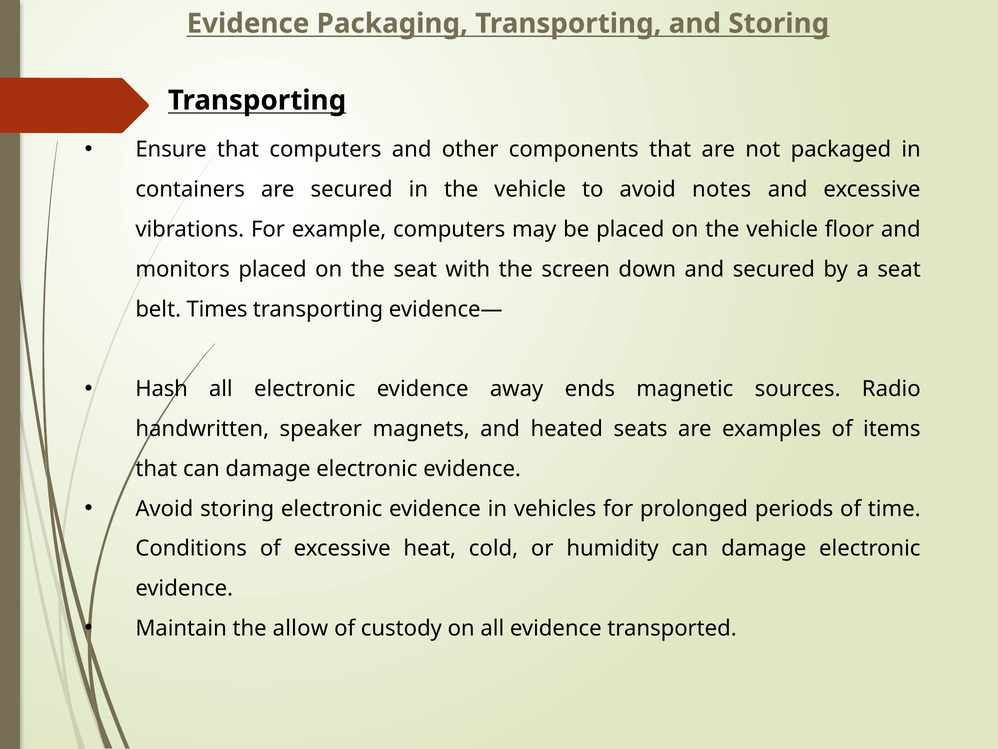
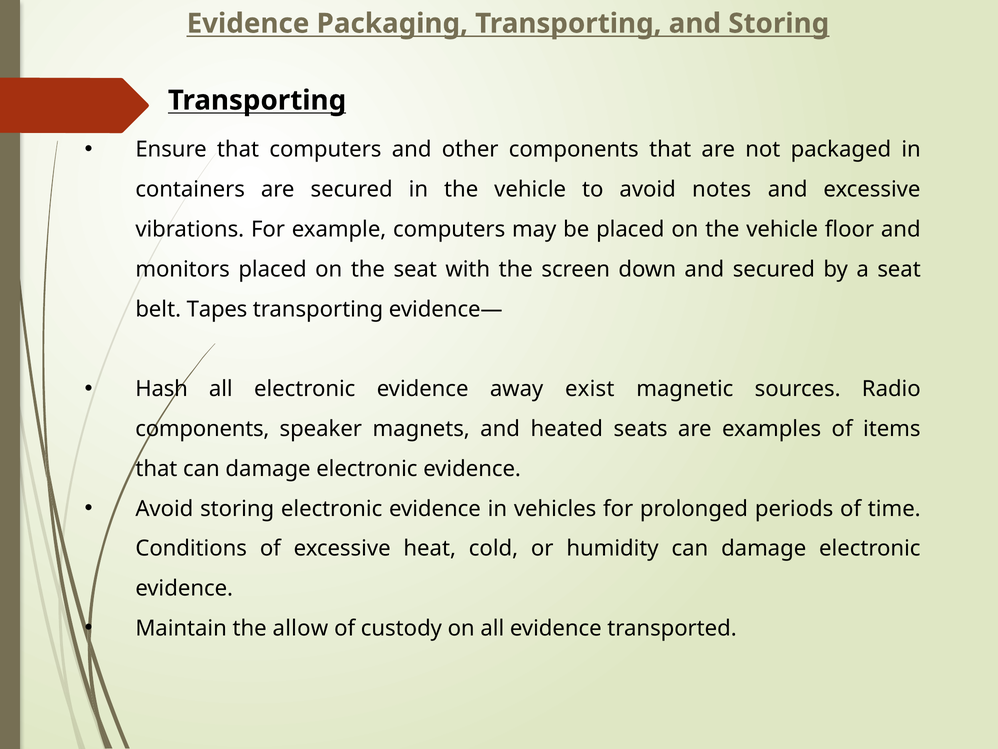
Times: Times -> Tapes (217, 309)
ends: ends -> exist (590, 389)
handwritten: handwritten -> components (202, 429)
